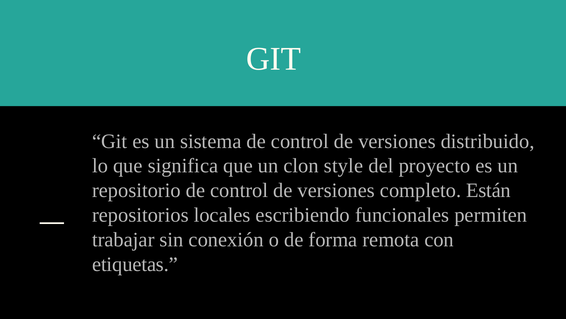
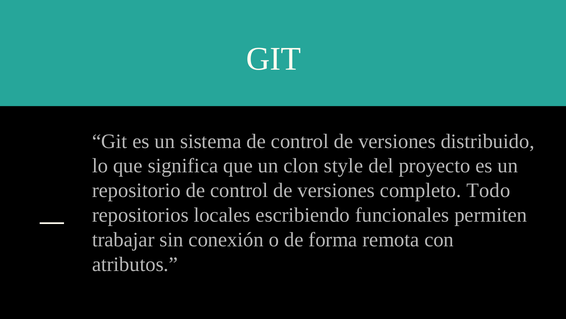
Están: Están -> Todo (488, 190)
etiquetas: etiquetas -> atributos (135, 264)
